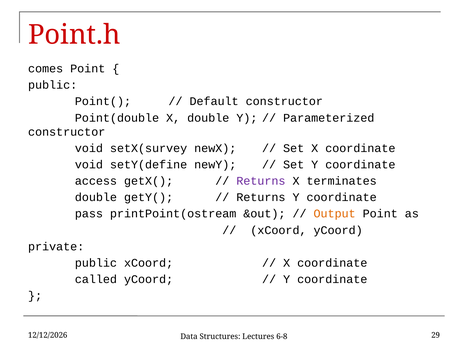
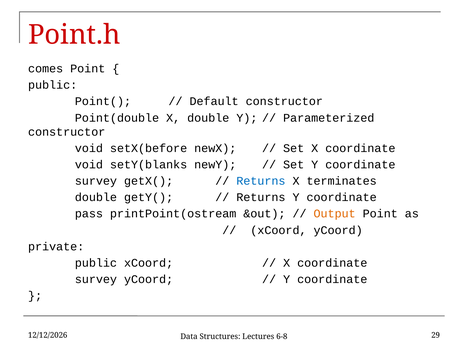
setX(survey: setX(survey -> setX(before (149, 148)
setY(define: setY(define -> setY(blanks (149, 165)
access: access -> survey (96, 181)
Returns colour: purple -> blue (261, 181)
called: called -> survey (96, 279)
